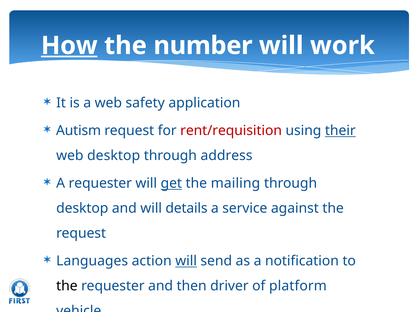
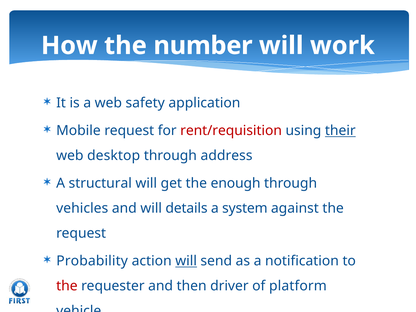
How underline: present -> none (69, 46)
Autism: Autism -> Mobile (78, 131)
A requester: requester -> structural (100, 183)
get underline: present -> none (171, 183)
mailing: mailing -> enough (236, 183)
desktop: desktop -> vehicles (82, 208)
service: service -> system (245, 208)
Languages: Languages -> Probability (92, 261)
the colour: black -> red (67, 286)
